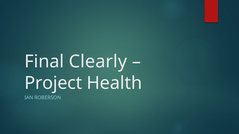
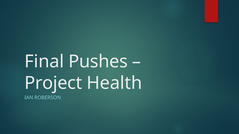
Clearly: Clearly -> Pushes (98, 62)
